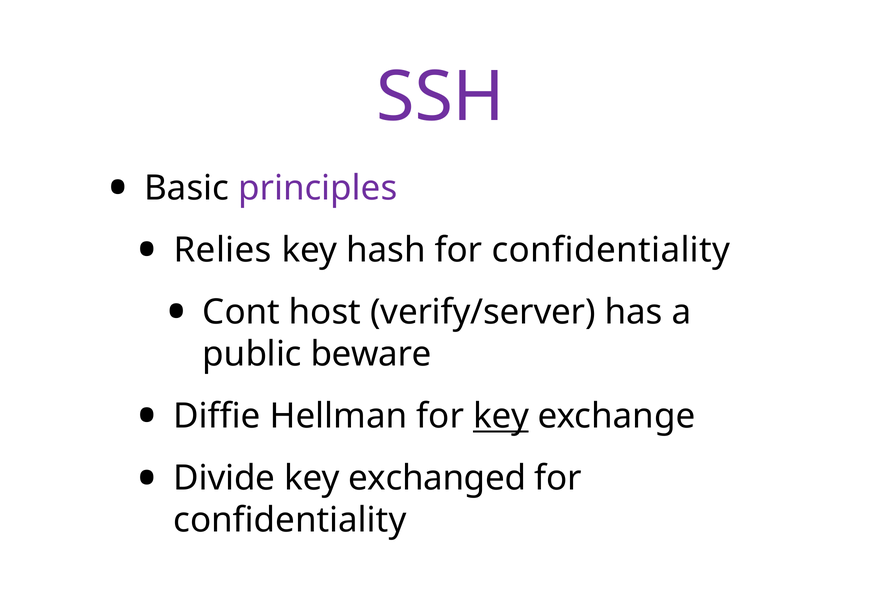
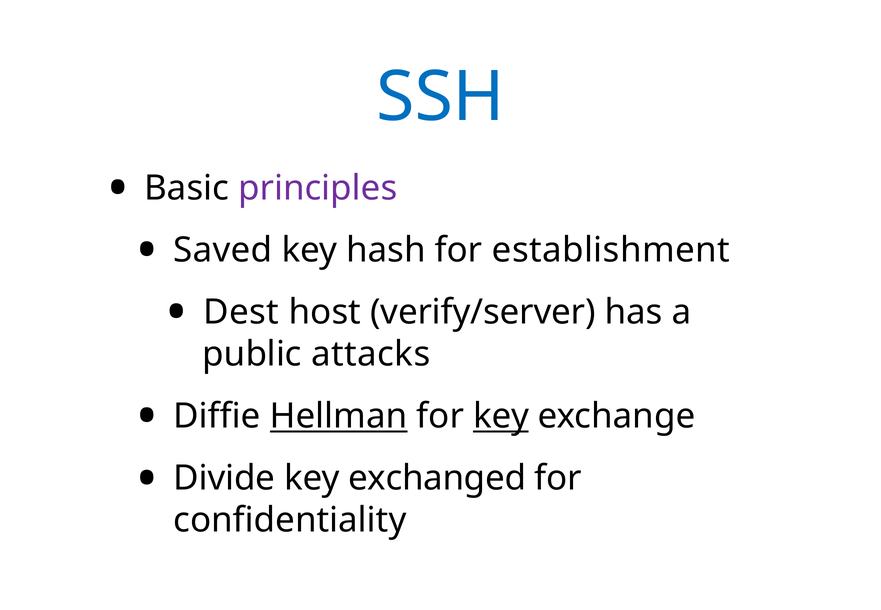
SSH colour: purple -> blue (440, 97)
Relies: Relies -> Saved (223, 250)
confidentiality: confidentiality -> establishment (611, 250)
Cont: Cont -> Dest (241, 312)
beware: beware -> attacks (371, 354)
Hellman underline: none -> present (339, 416)
